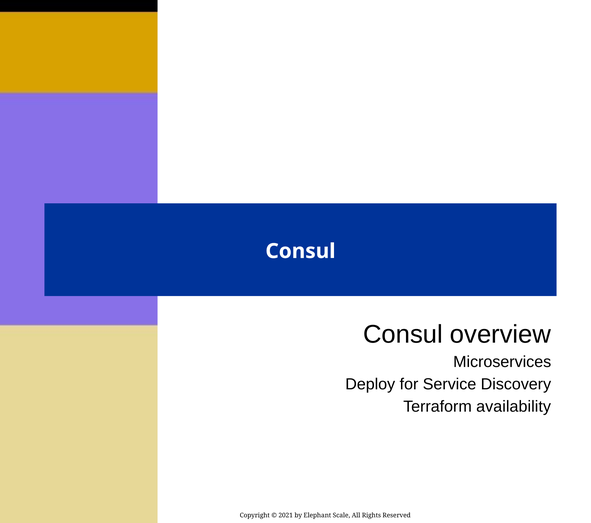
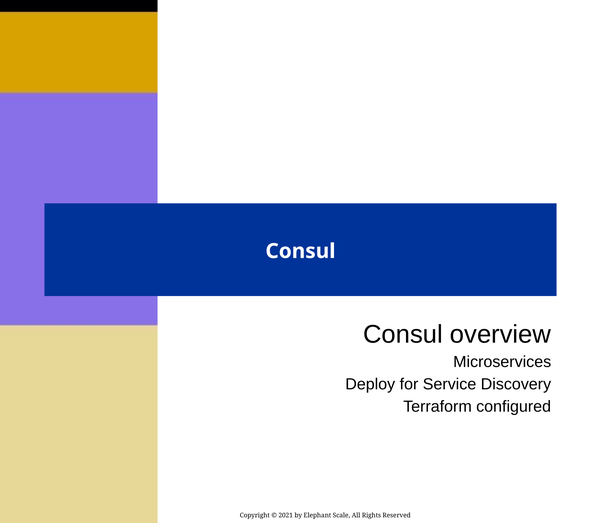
availability: availability -> configured (514, 407)
